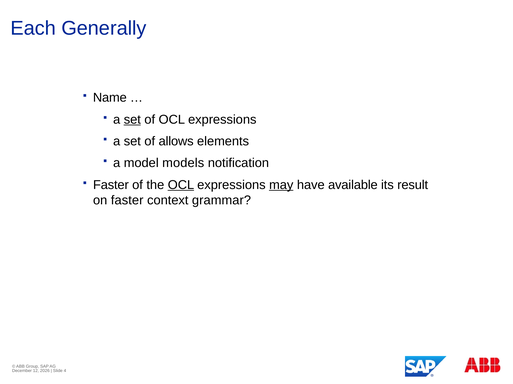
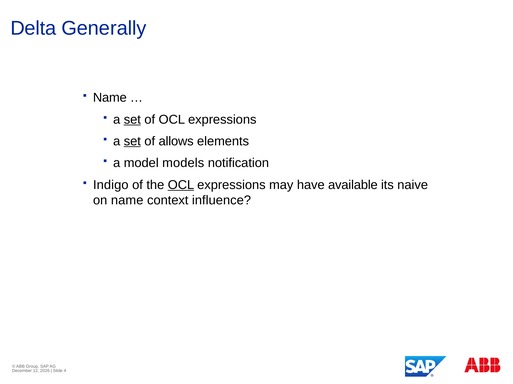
Each: Each -> Delta (33, 28)
set underline: none -> present (132, 142)
Faster: Faster -> Indigo (111, 185)
may underline: present -> none (281, 185)
result: result -> naive (413, 185)
on faster: faster -> name (127, 201)
grammar: grammar -> influence (221, 201)
